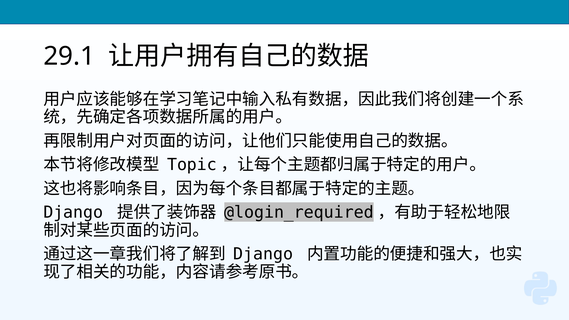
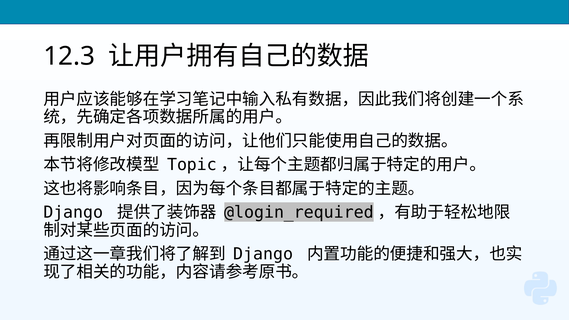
29.1: 29.1 -> 12.3 (69, 56)
